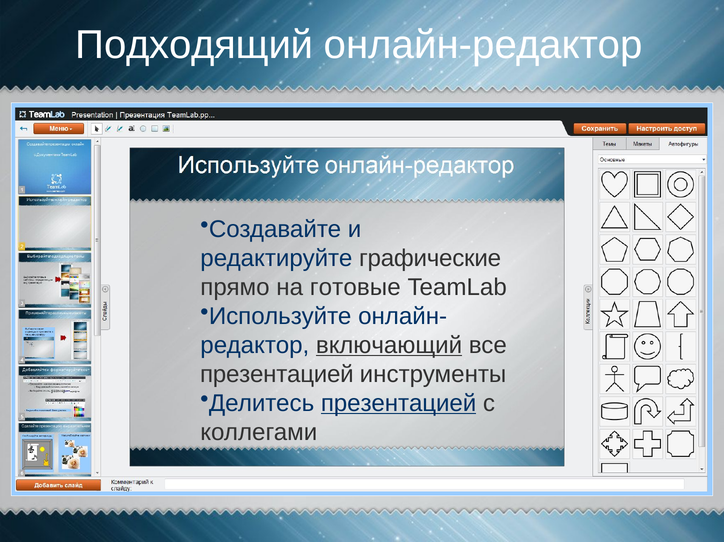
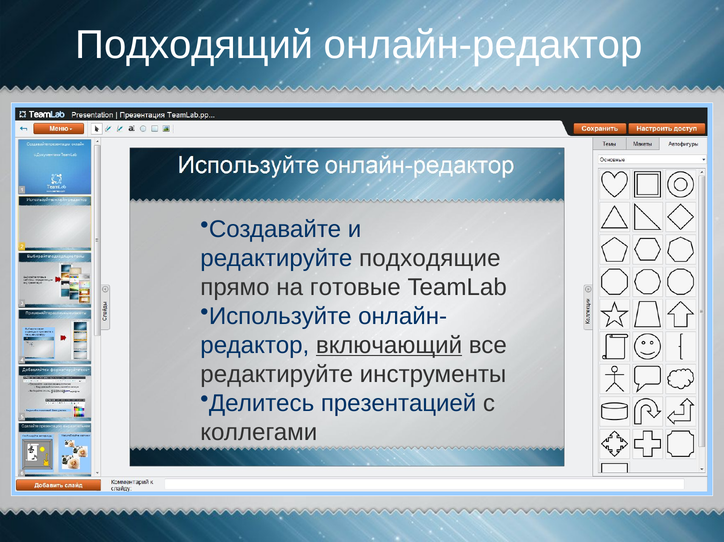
графические: графические -> подходящие (430, 258)
презентацией: презентацией -> редактируйте (277, 374)
презентацией underline: present -> none (399, 403)
